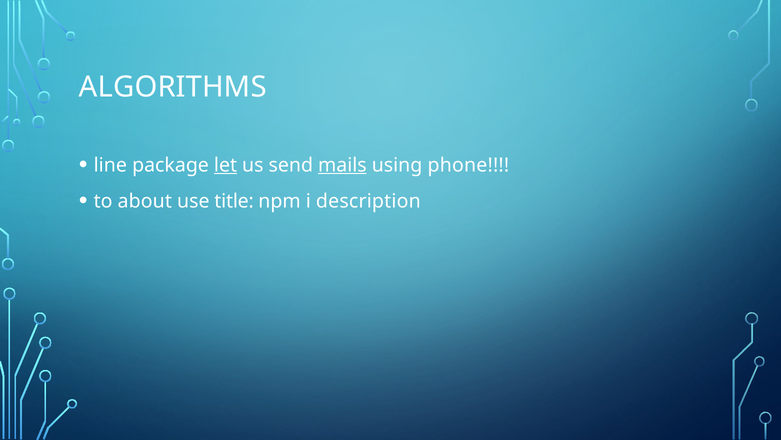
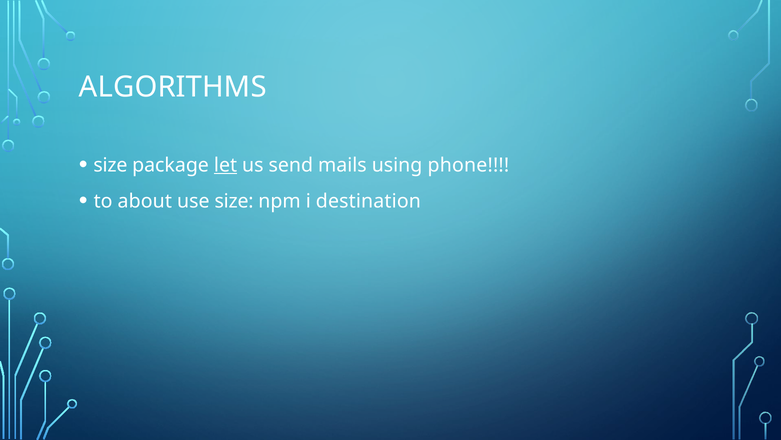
line: line -> size (110, 165)
mails underline: present -> none (342, 165)
use title: title -> size (234, 201)
description: description -> destination (368, 201)
